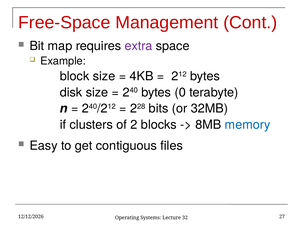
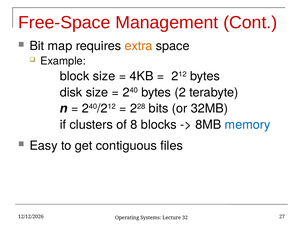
extra colour: purple -> orange (139, 46)
0: 0 -> 2 (180, 92)
2: 2 -> 8 (134, 125)
